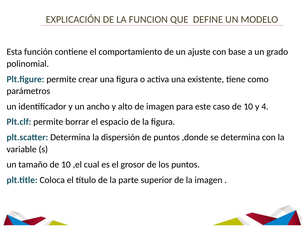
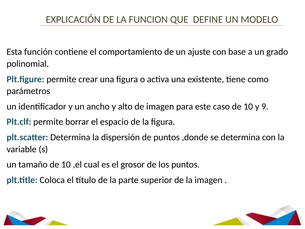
4: 4 -> 9 (265, 106)
